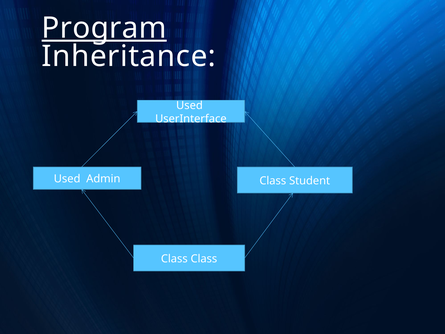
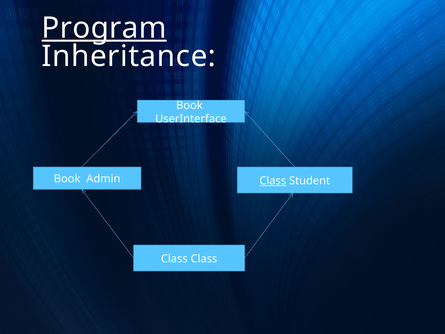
Used: Used -> Book (189, 105)
Used: Used -> Book (67, 179)
Class underline: none -> present (273, 181)
